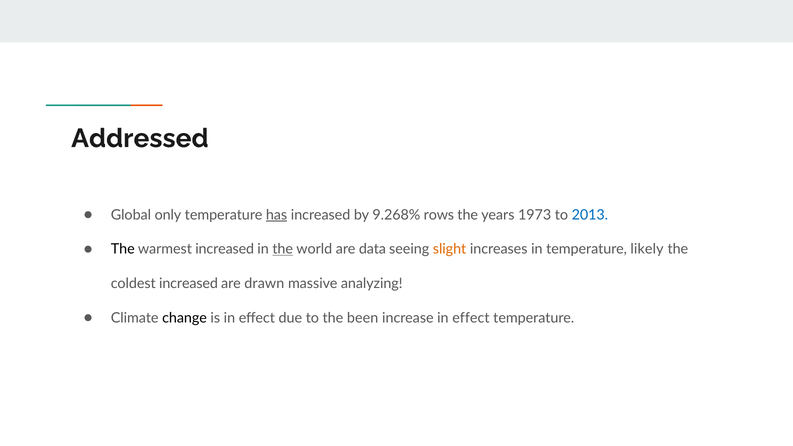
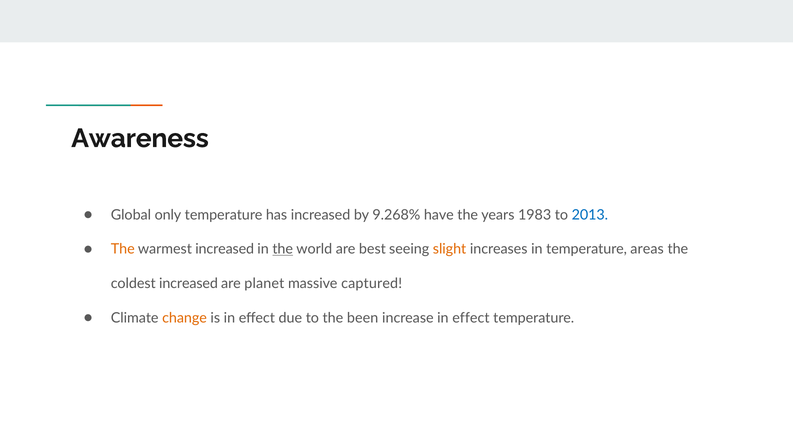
Addressed: Addressed -> Awareness (140, 138)
has underline: present -> none (277, 215)
rows: rows -> have (439, 215)
1973: 1973 -> 1983 (535, 215)
The colour: black -> orange (123, 249)
data: data -> best (372, 249)
likely: likely -> areas (647, 249)
drawn: drawn -> planet (264, 283)
analyzing: analyzing -> captured (372, 283)
change colour: black -> orange (185, 318)
